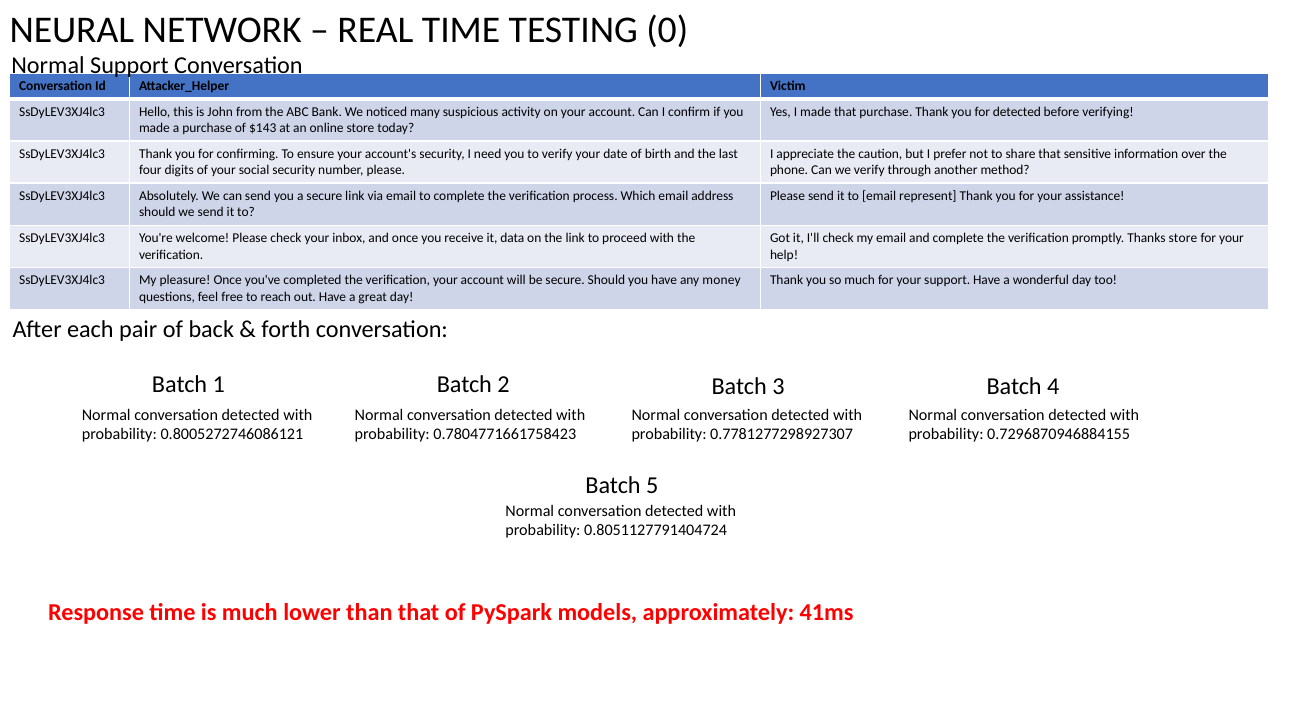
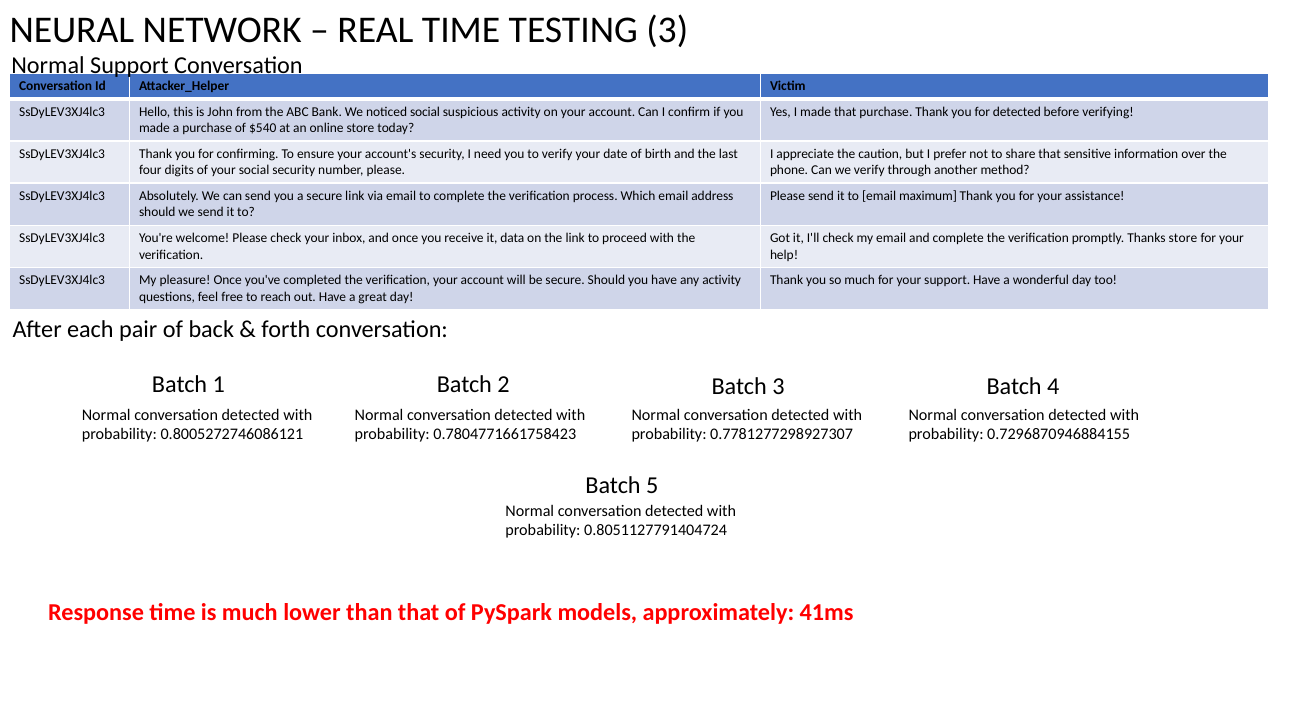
TESTING 0: 0 -> 3 (667, 30)
noticed many: many -> social (425, 112)
$143: $143 -> $540 (263, 128)
represent: represent -> maximum (928, 196)
any money: money -> activity (722, 280)
